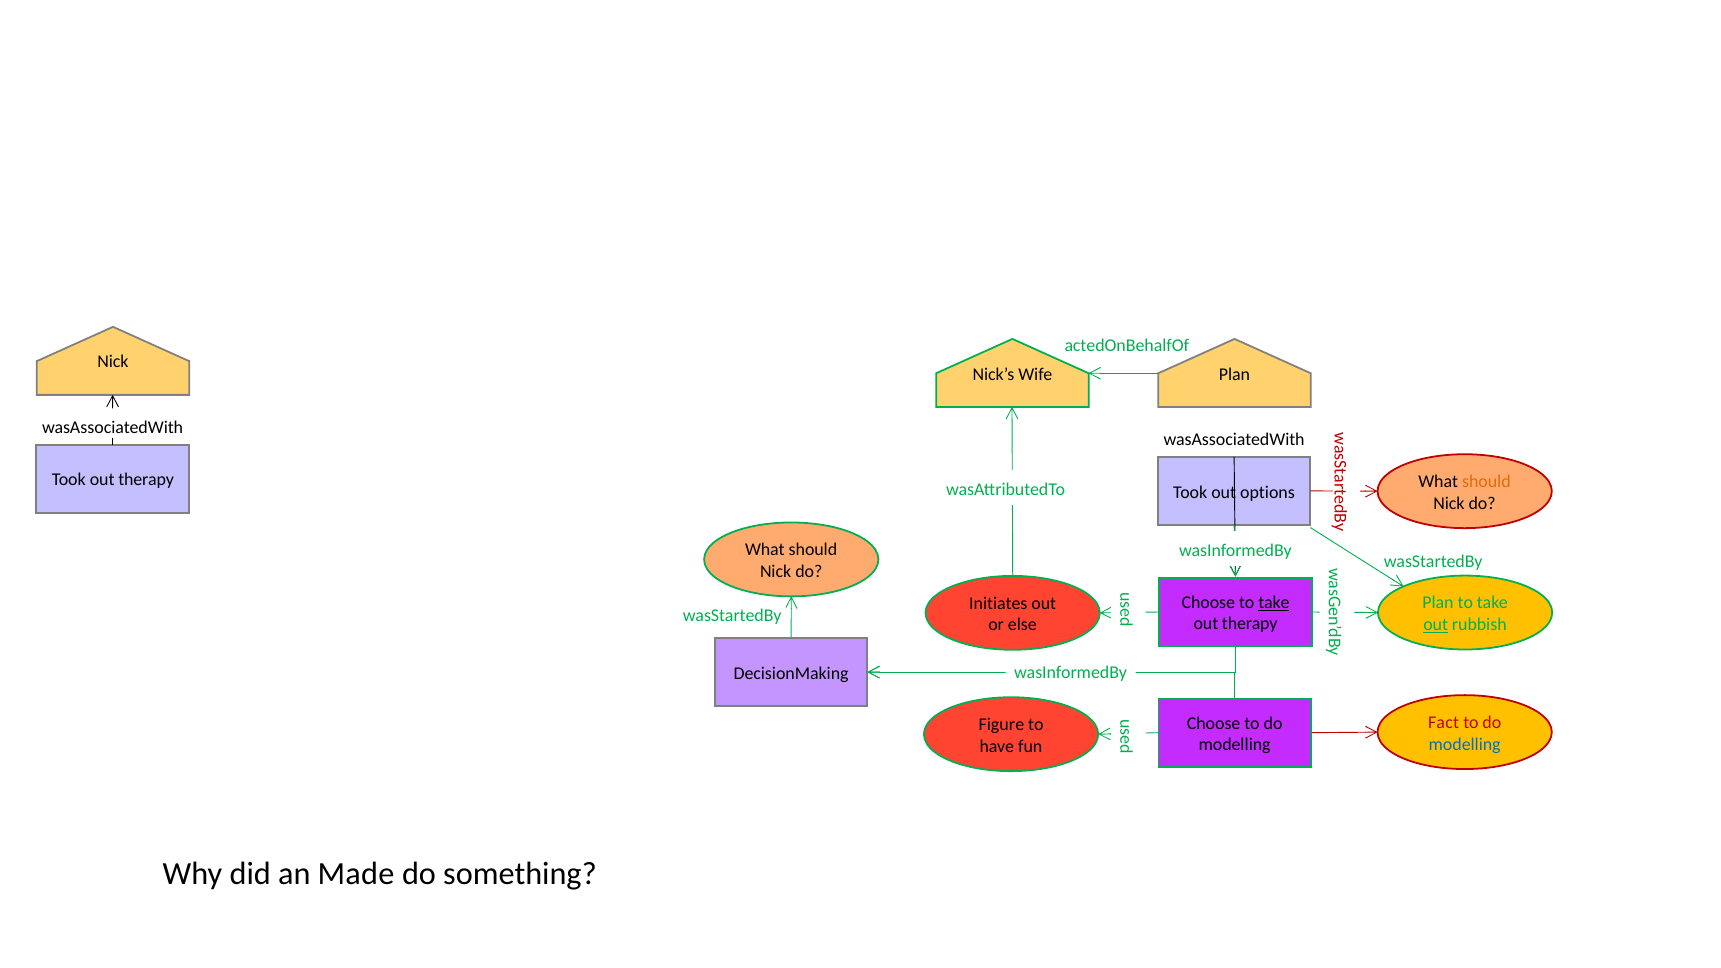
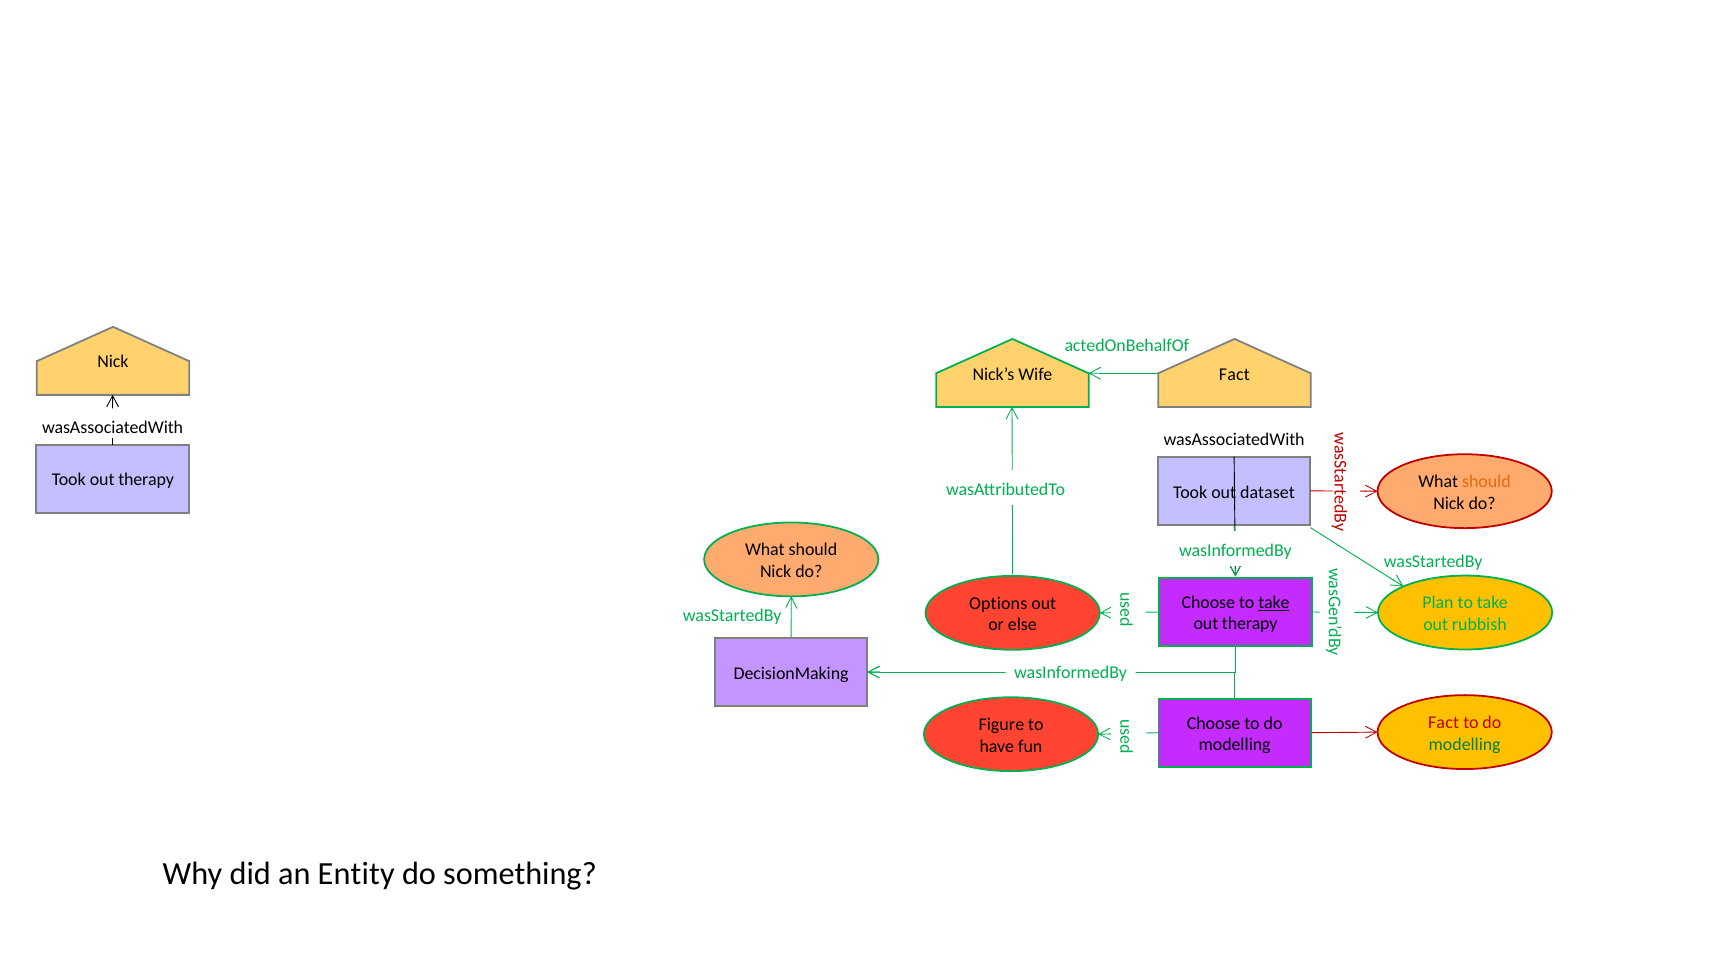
Plan: Plan -> Fact (1234, 374)
options: options -> dataset (1268, 492)
Initiates: Initiates -> Options (998, 603)
out underline: present -> none (1436, 625)
modelling colour: blue -> green (1465, 744)
Made: Made -> Entity (356, 874)
